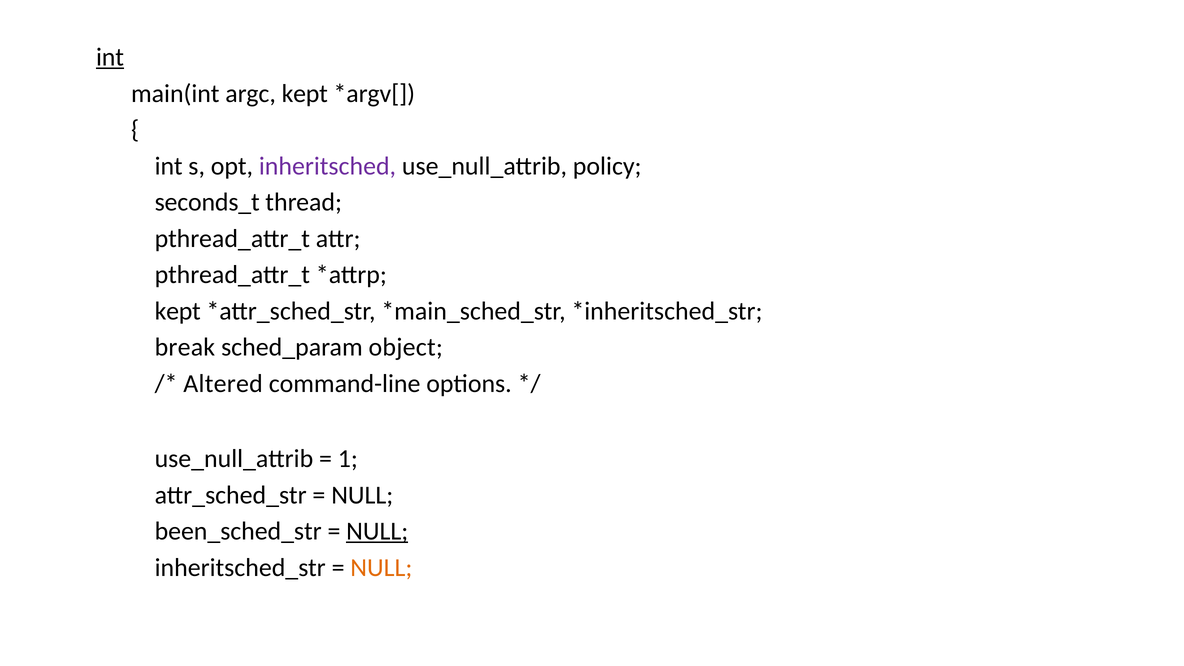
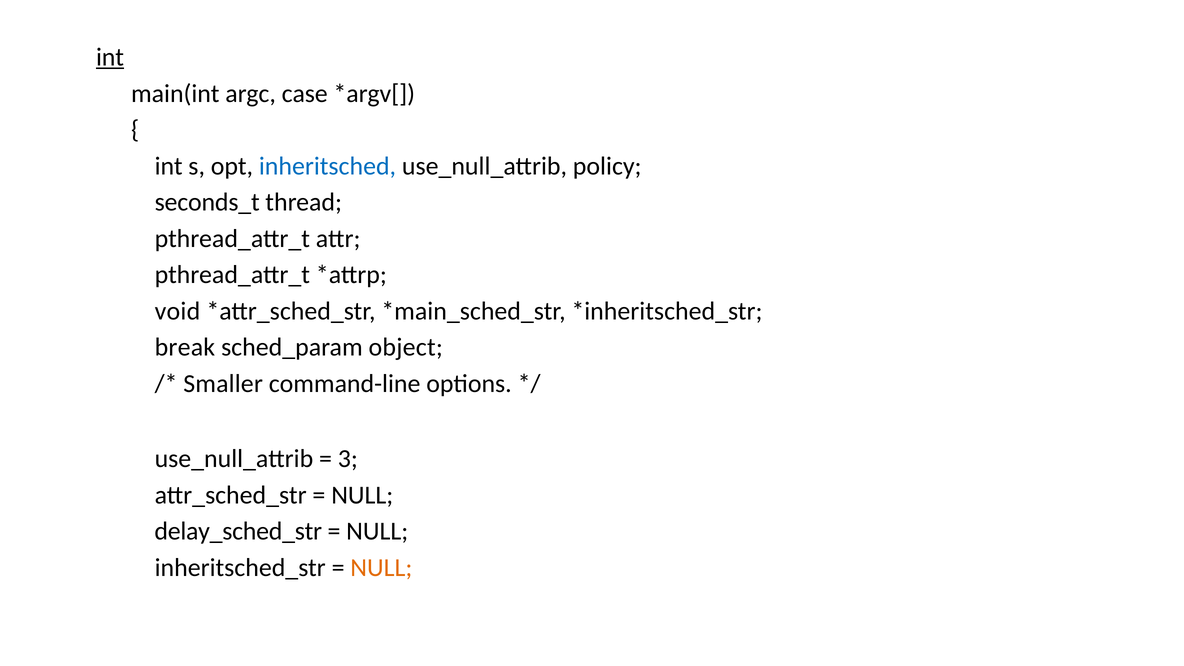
argc kept: kept -> case (305, 93)
inheritsched colour: purple -> blue (327, 166)
kept: kept -> void (177, 311)
Altered: Altered -> Smaller (223, 383)
1: 1 -> 3 (348, 459)
been_sched_str: been_sched_str -> delay_sched_str (238, 531)
NULL underline: present -> none (377, 531)
